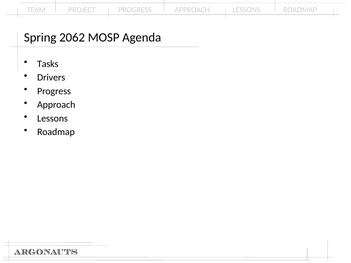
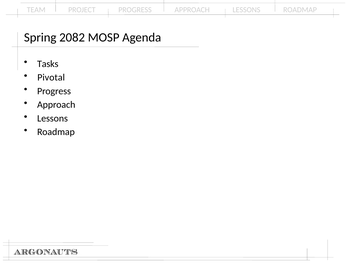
2062: 2062 -> 2082 (72, 37)
Drivers: Drivers -> Pivotal (51, 78)
